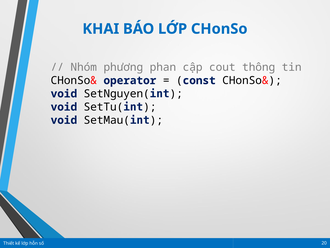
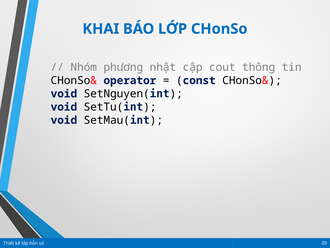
phan: phan -> nhật (163, 67)
